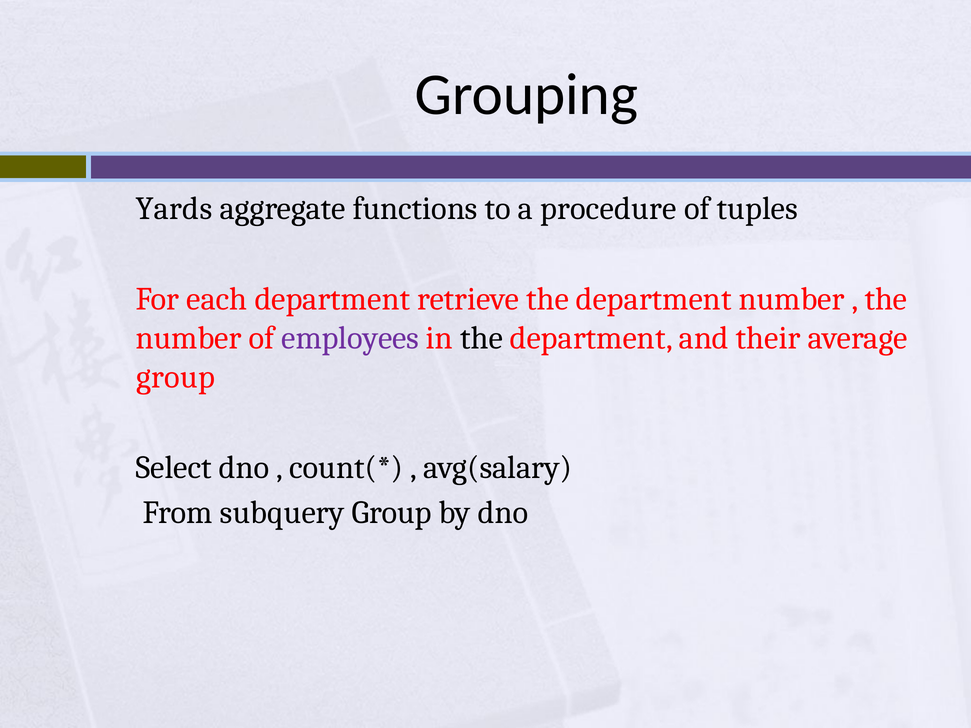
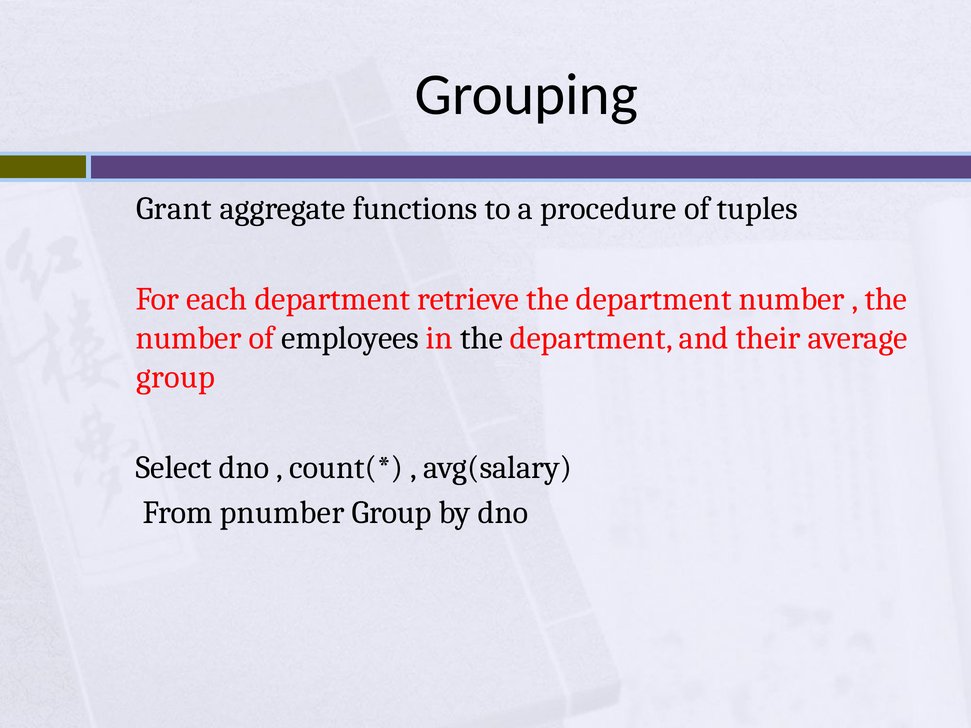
Yards: Yards -> Grant (174, 209)
employees colour: purple -> black (350, 338)
subquery: subquery -> pnumber (282, 513)
